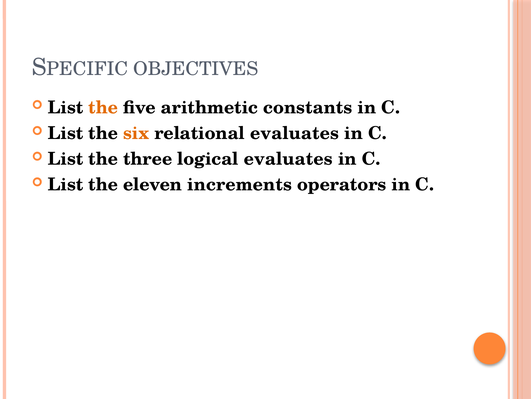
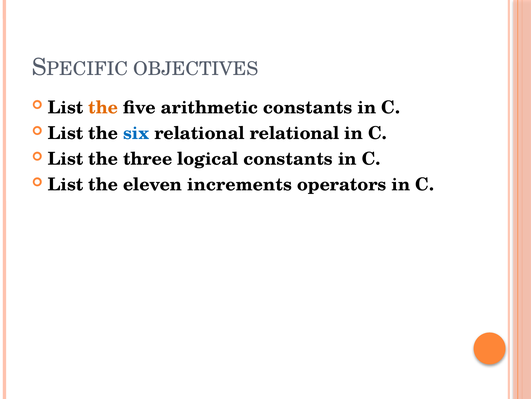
six colour: orange -> blue (136, 133)
relational evaluates: evaluates -> relational (295, 133)
logical evaluates: evaluates -> constants (288, 159)
